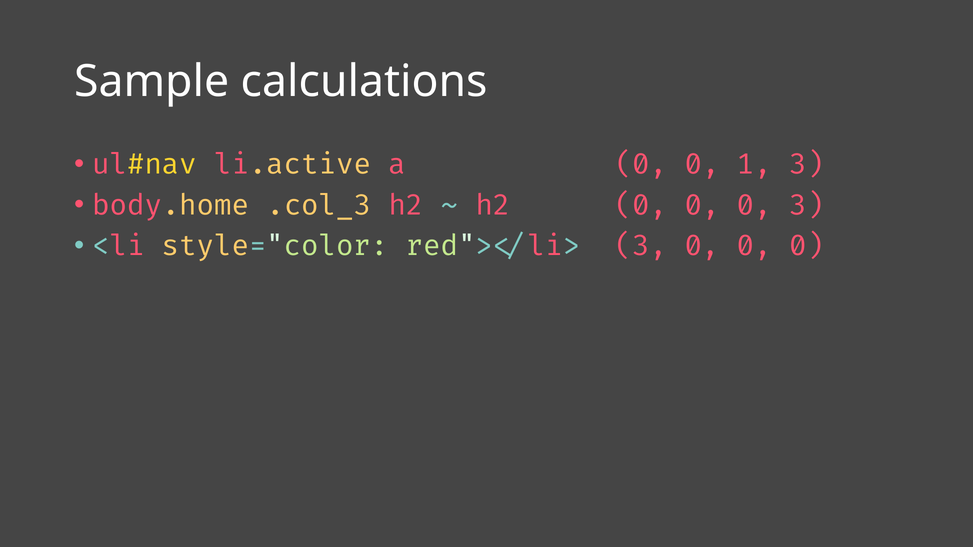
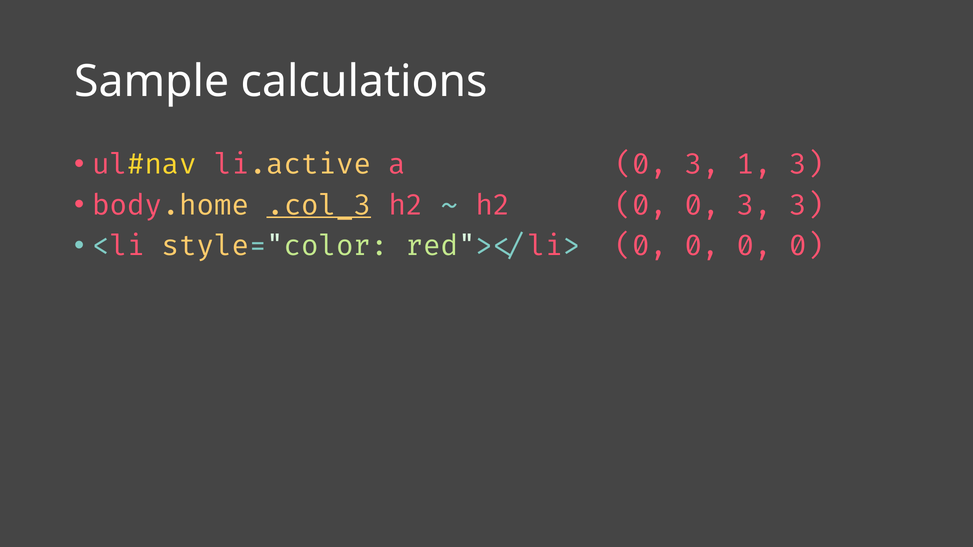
a 0 0: 0 -> 3 (702, 165)
.col_3 underline: none -> present (319, 205)
h2 0 0 0: 0 -> 3 (754, 205)
red"></li> 3: 3 -> 0 (641, 246)
